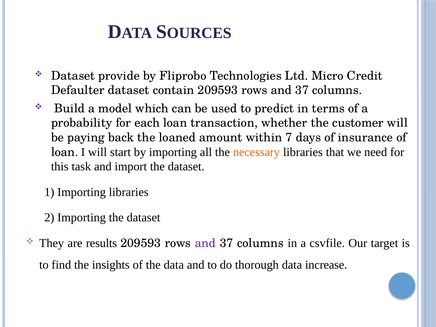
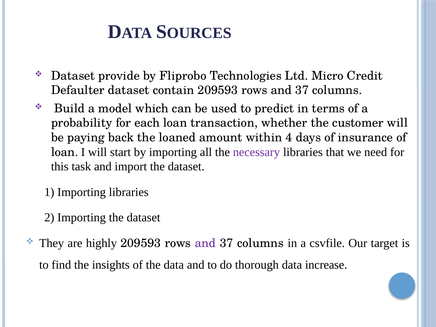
7: 7 -> 4 (289, 138)
necessary colour: orange -> purple (256, 152)
results: results -> highly (101, 243)
